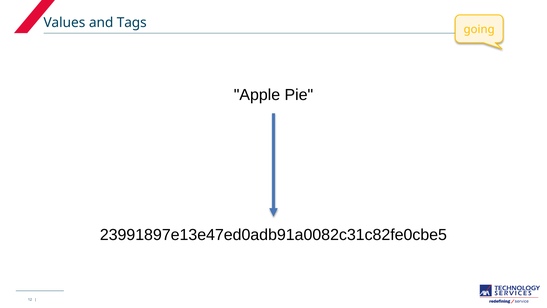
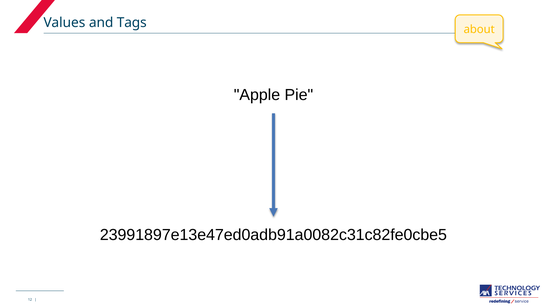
going: going -> about (479, 30)
